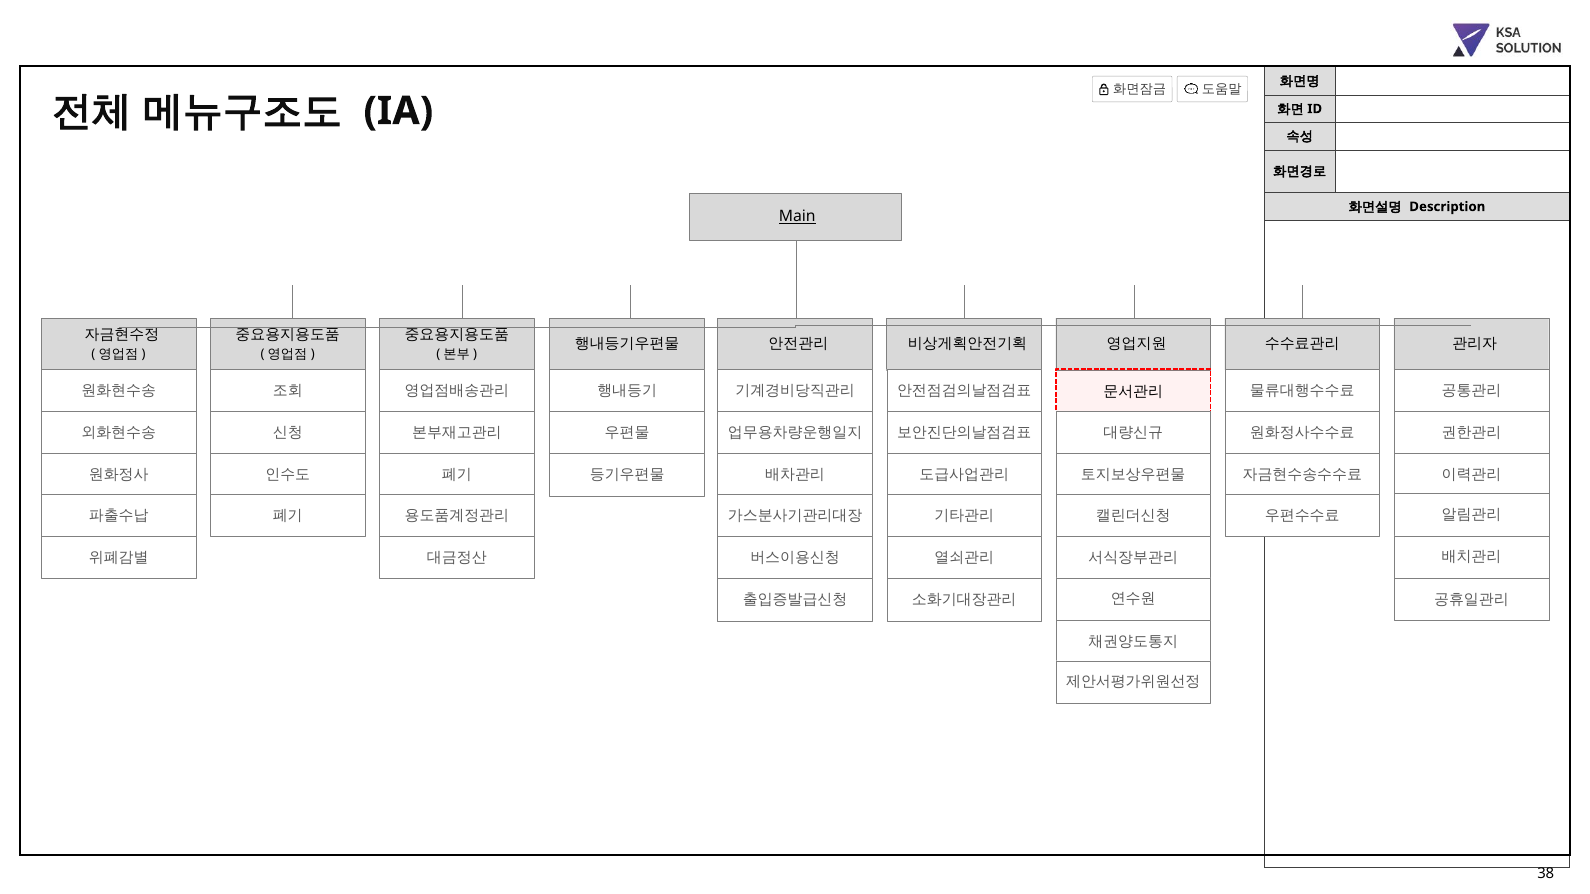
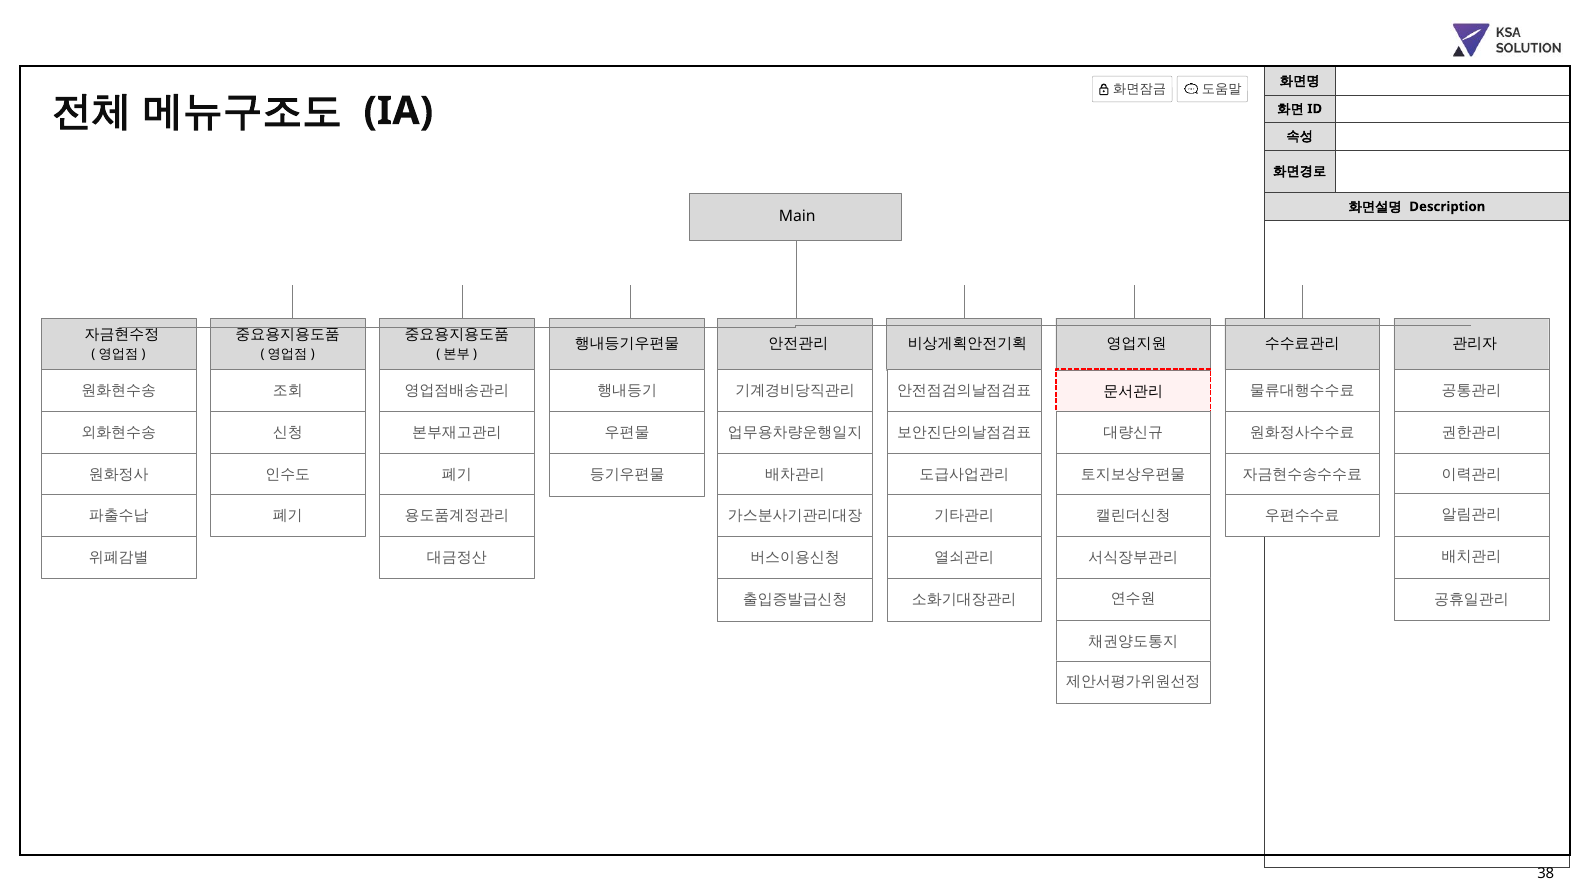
Main underline: present -> none (797, 217)
